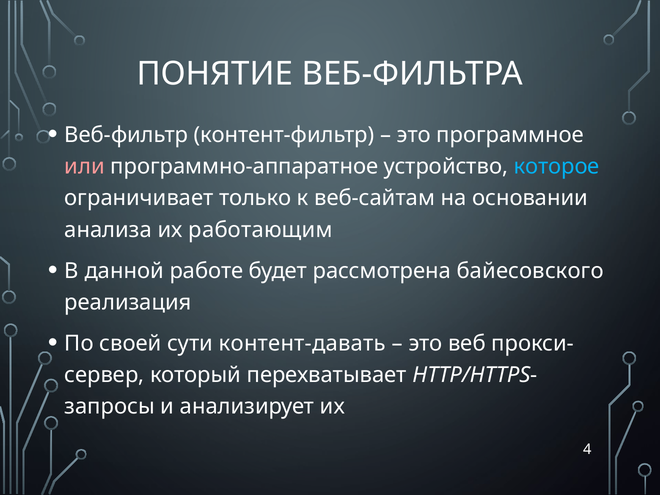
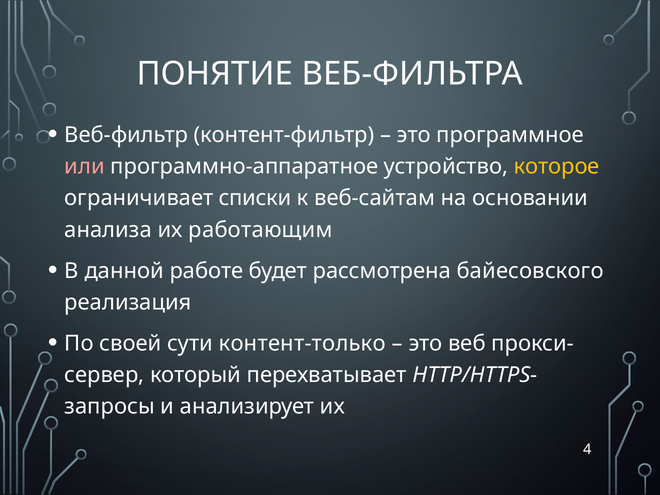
которое colour: light blue -> yellow (557, 167)
только: только -> списки (255, 198)
контент-давать: контент-давать -> контент-только (302, 343)
